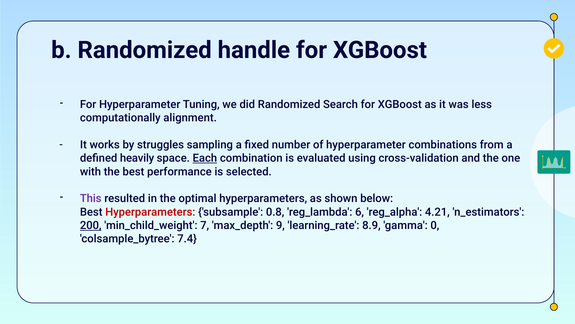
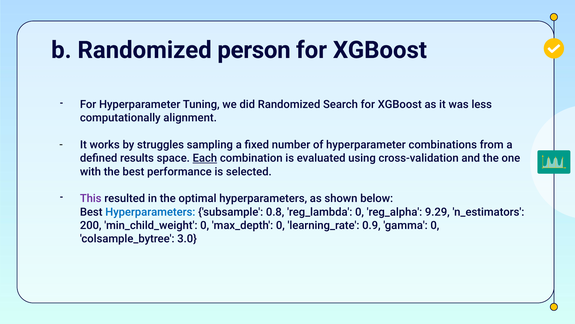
handle: handle -> person (254, 50)
heavily: heavily -> results (137, 158)
Hyperparameters colour: red -> blue (150, 212)
reg_lambda 6: 6 -> 0 (360, 212)
4.21: 4.21 -> 9.29 (437, 212)
200 underline: present -> none (91, 225)
min_child_weight 7: 7 -> 0 (205, 225)
max_depth 9: 9 -> 0 (280, 225)
8.9: 8.9 -> 0.9 (371, 225)
7.4: 7.4 -> 3.0 (187, 239)
